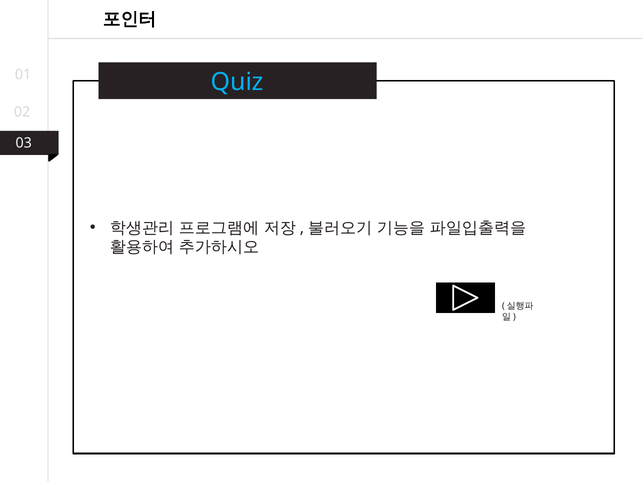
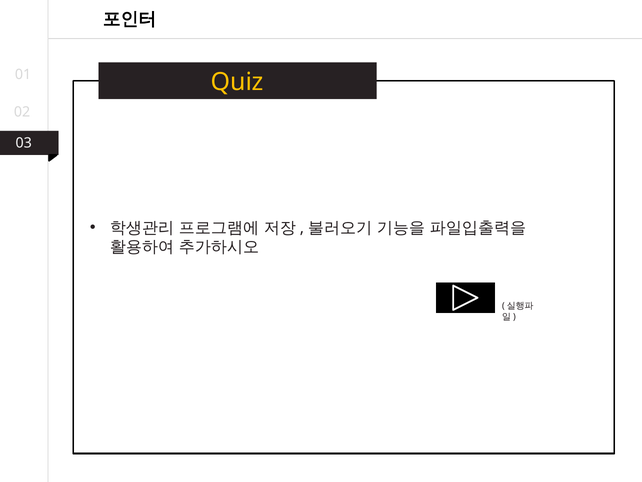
Quiz colour: light blue -> yellow (237, 82)
